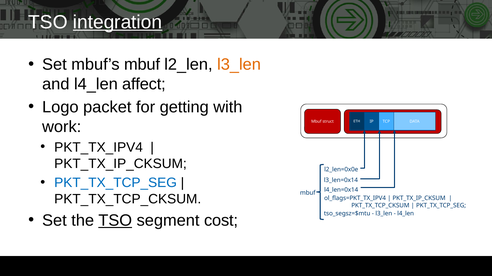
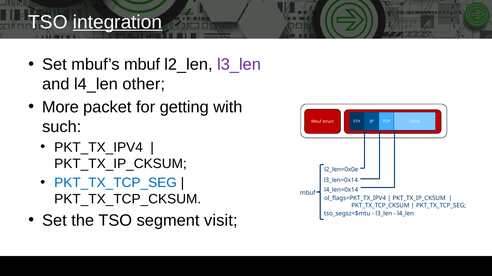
l3_len colour: orange -> purple (239, 65)
affect: affect -> other (144, 84)
Logo: Logo -> More (60, 107)
work: work -> such (62, 127)
TSO underline: present -> none (115, 221)
cost: cost -> visit (221, 221)
